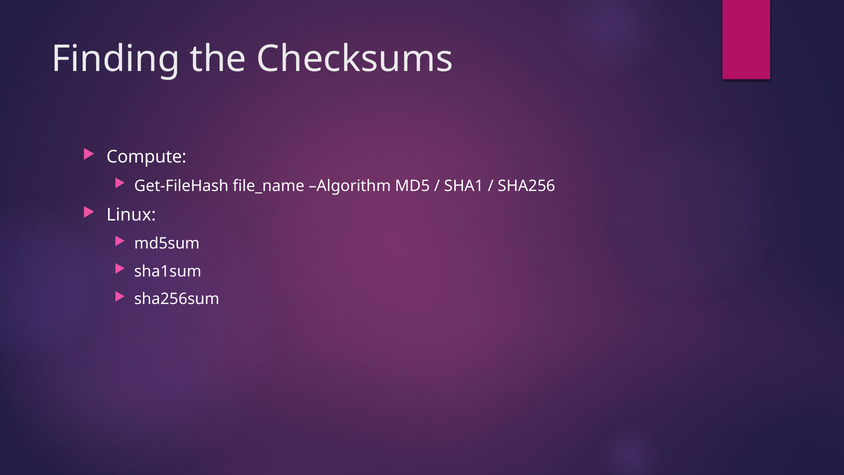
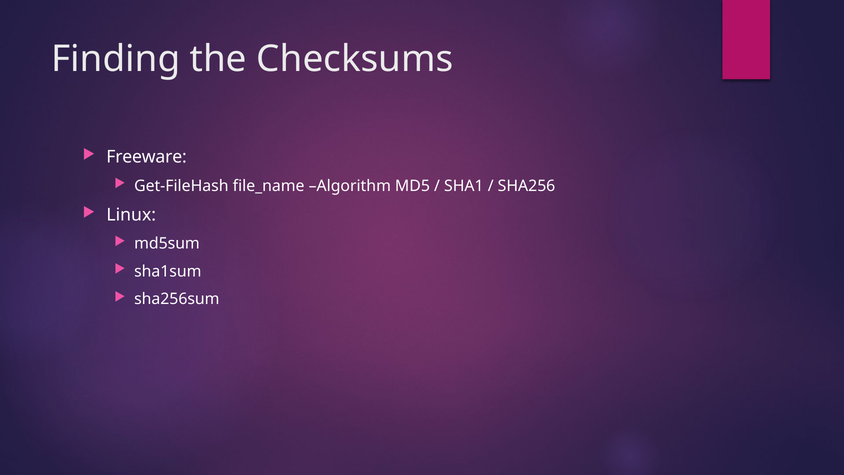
Compute: Compute -> Freeware (147, 157)
